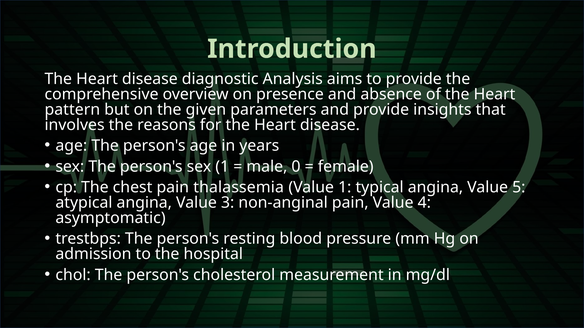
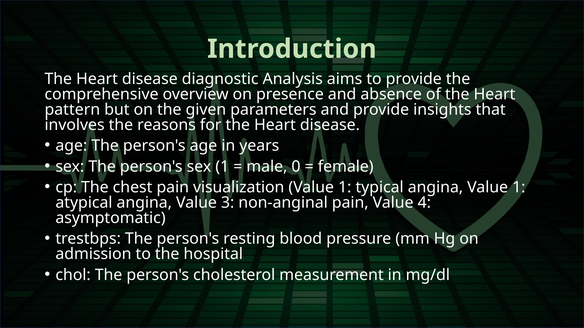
thalassemia: thalassemia -> visualization (239, 188)
angina Value 5: 5 -> 1 (519, 188)
